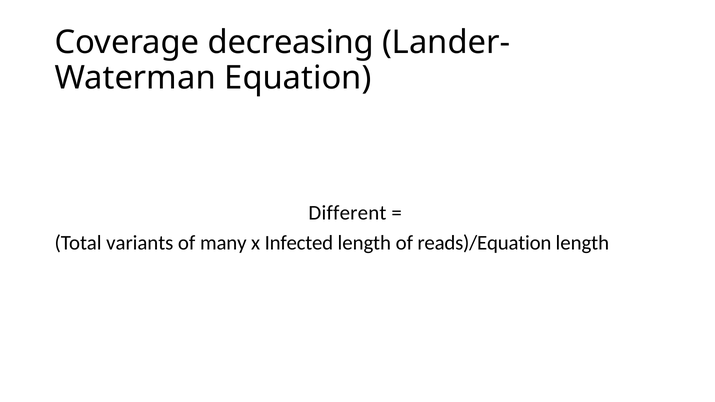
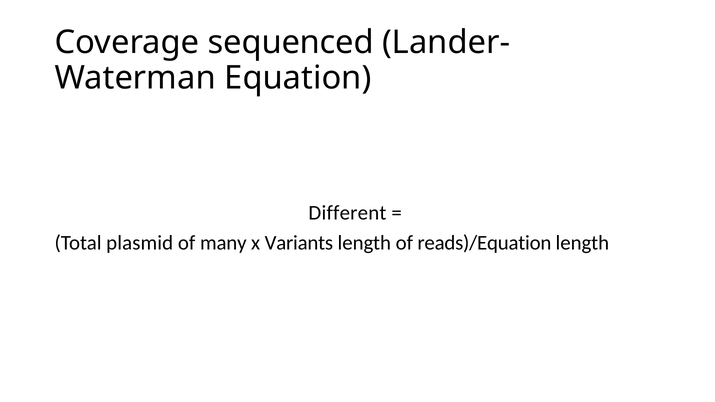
decreasing: decreasing -> sequenced (291, 42)
variants: variants -> plasmid (140, 243)
Infected: Infected -> Variants (299, 243)
